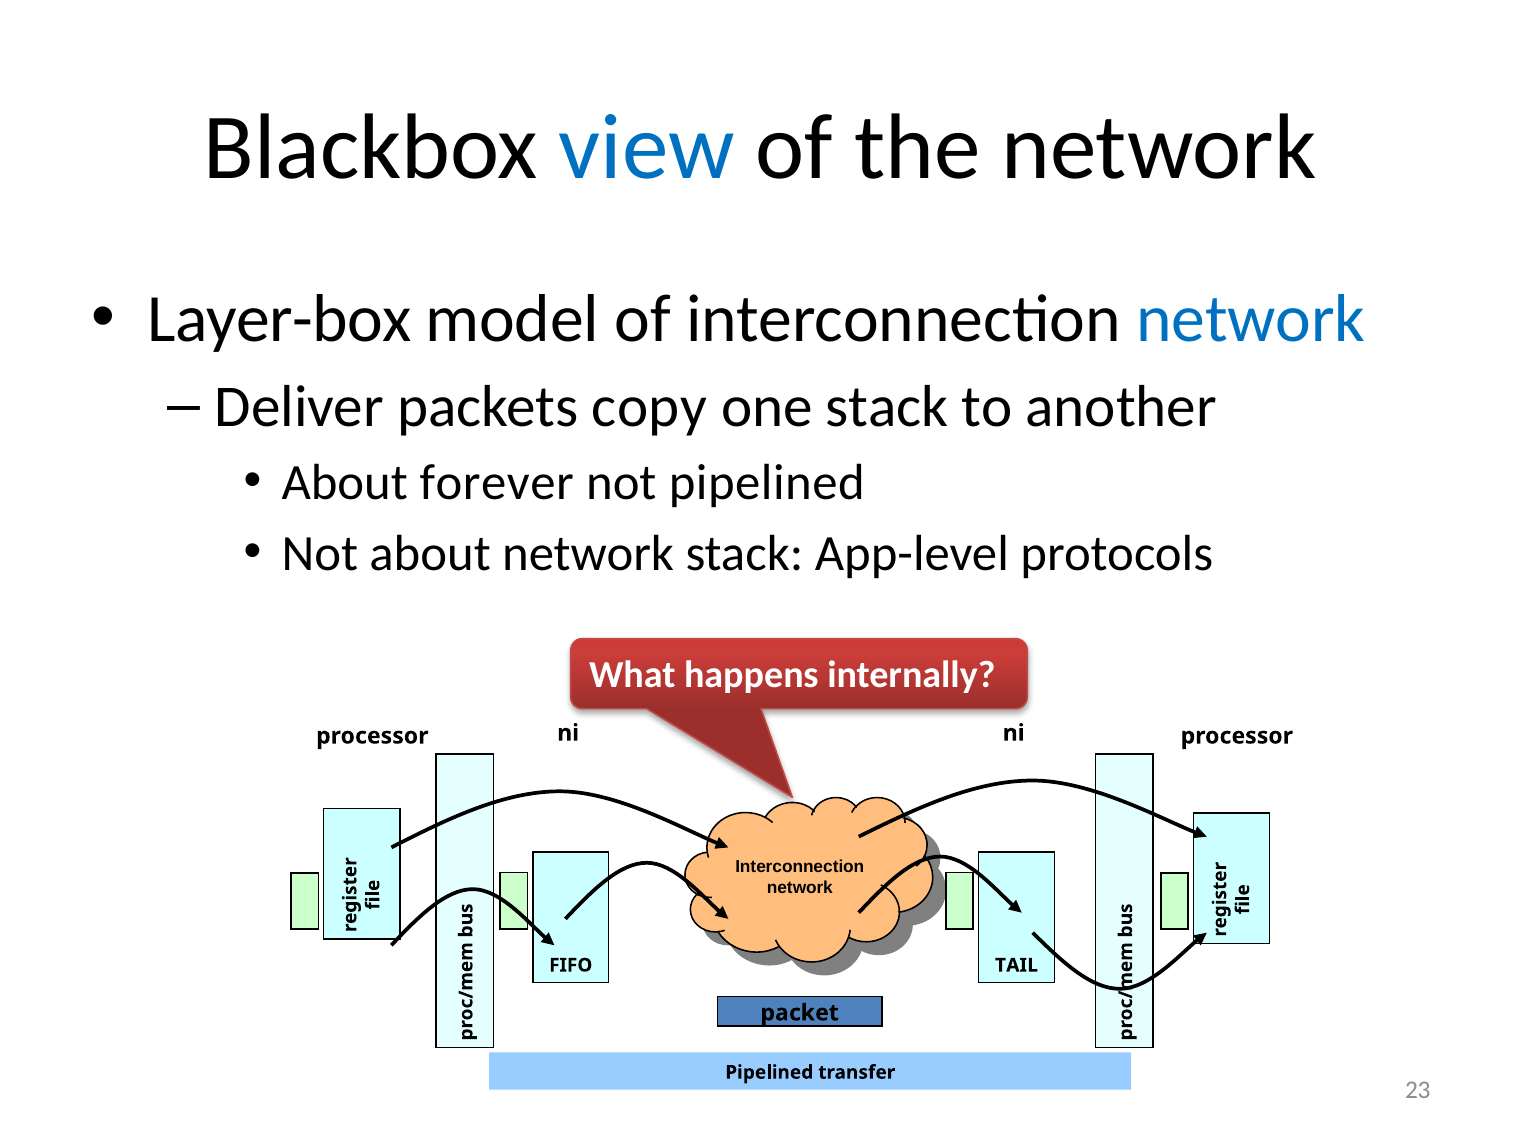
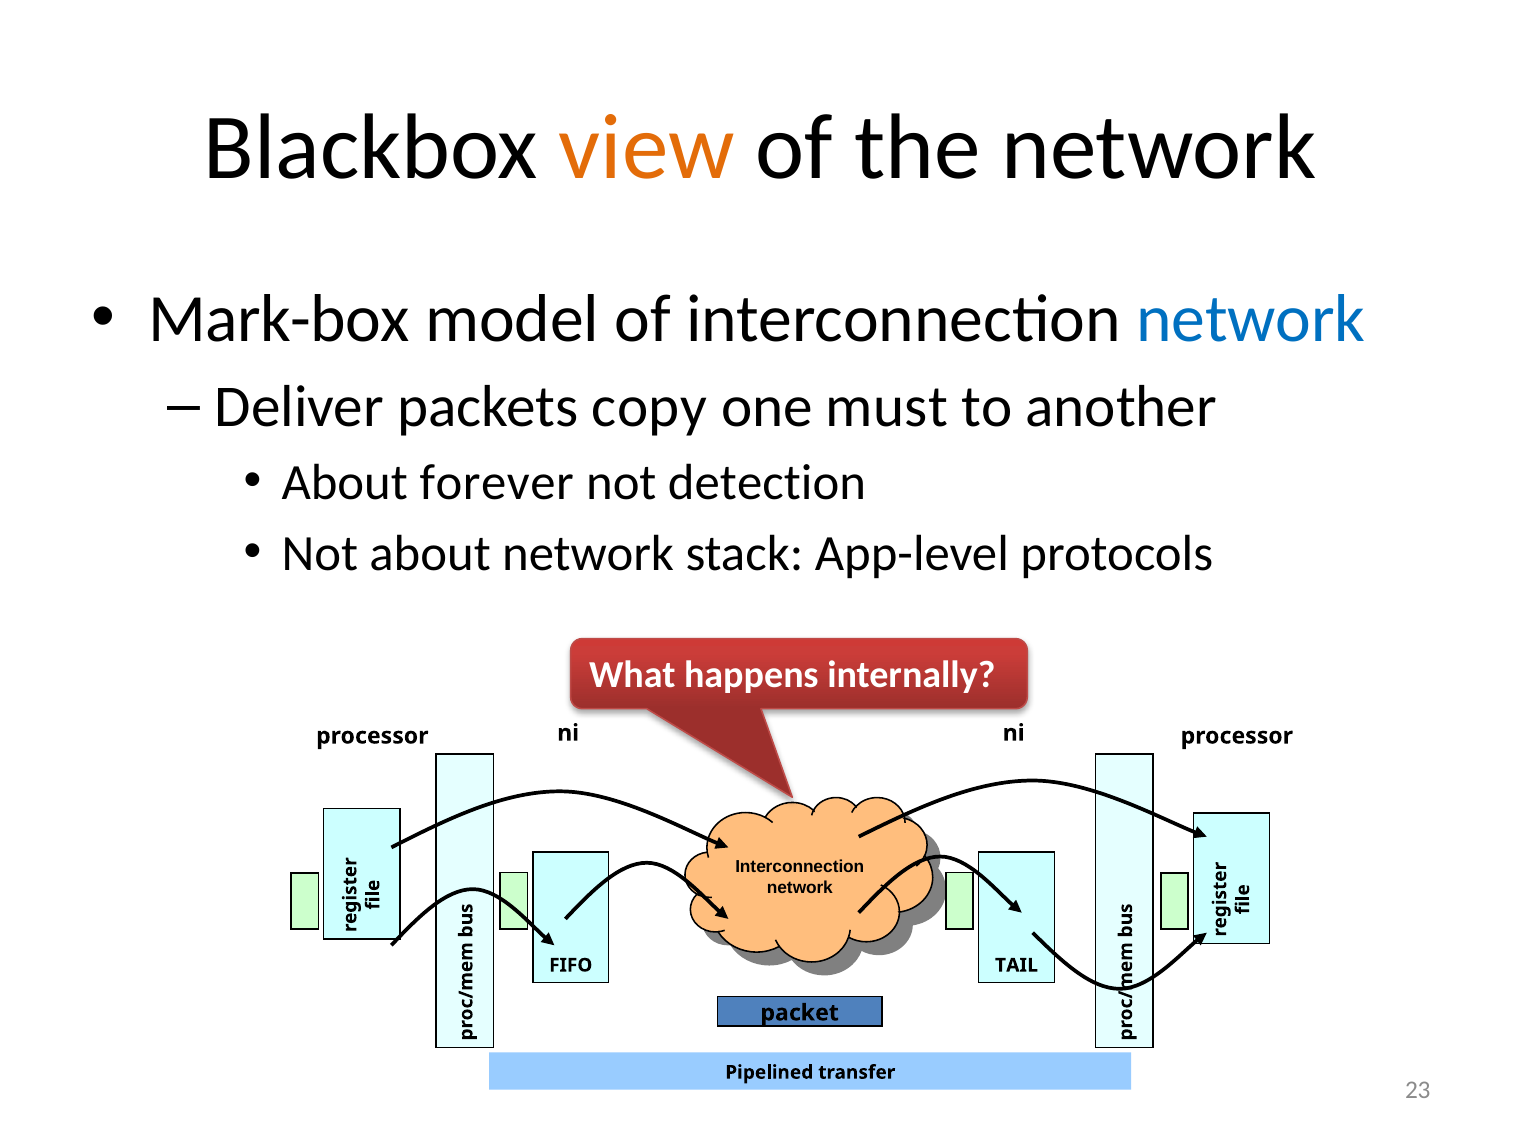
view colour: blue -> orange (647, 147)
Layer-box: Layer-box -> Mark-box (279, 319)
one stack: stack -> must (887, 407)
not pipelined: pipelined -> detection (767, 482)
